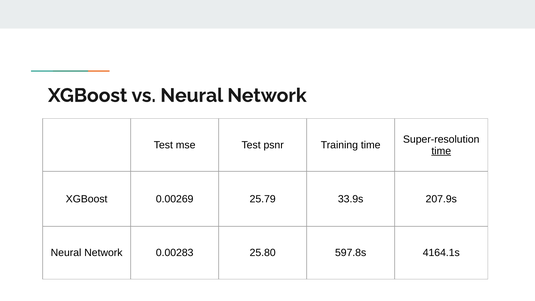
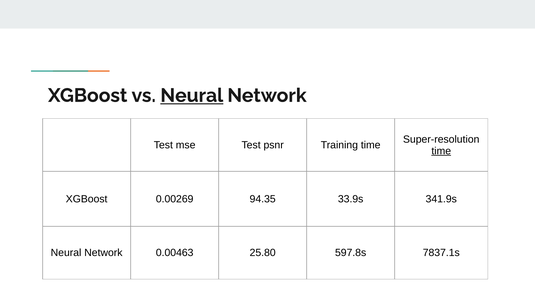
Neural underline: none -> present (192, 95)
25.79: 25.79 -> 94.35 (263, 199)
207.9s: 207.9s -> 341.9s (441, 199)
0.00283: 0.00283 -> 0.00463 (175, 253)
4164.1s: 4164.1s -> 7837.1s (441, 253)
